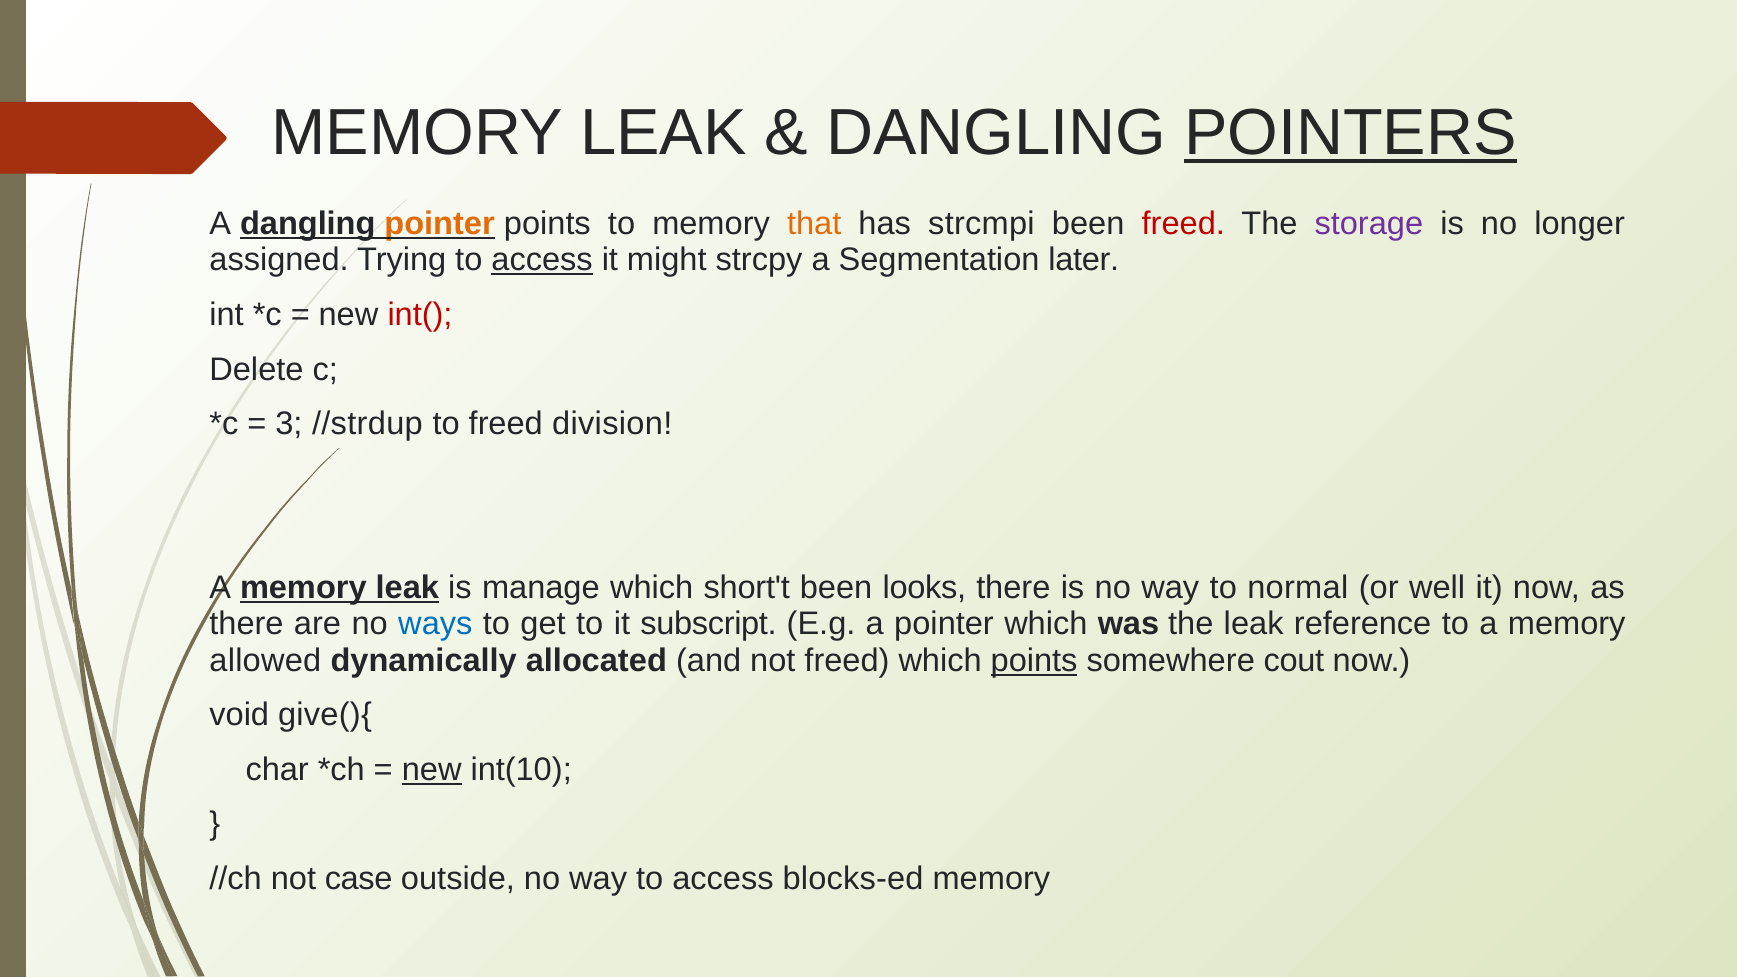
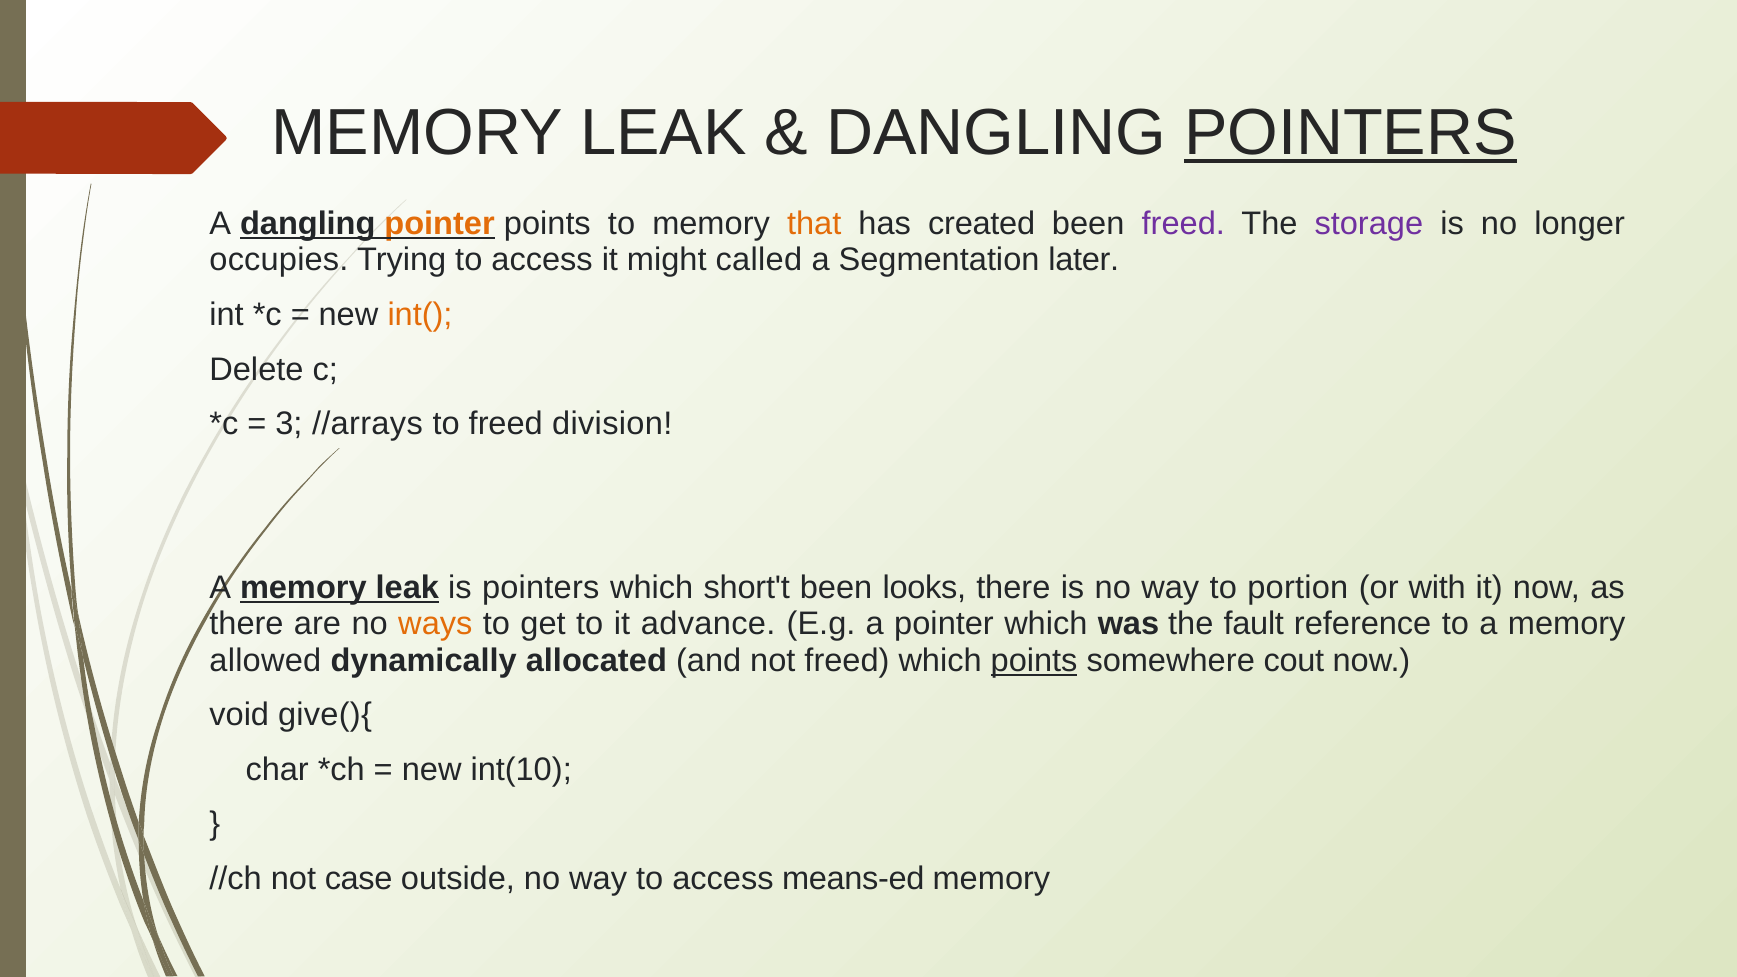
strcmpi: strcmpi -> created (982, 224)
freed colour: red -> purple (1183, 224)
assigned: assigned -> occupies (279, 260)
access underline: present -> none (542, 260)
strcpy: strcpy -> called (759, 260)
int( colour: red -> orange (420, 315)
//strdup: //strdup -> //arrays (367, 424)
is manage: manage -> pointers (541, 588)
normal: normal -> portion (1298, 588)
well: well -> with (1437, 588)
ways colour: blue -> orange (435, 624)
subscript: subscript -> advance (708, 624)
the leak: leak -> fault (1254, 624)
new underline: present -> none (432, 770)
blocks-ed: blocks-ed -> means-ed (853, 879)
